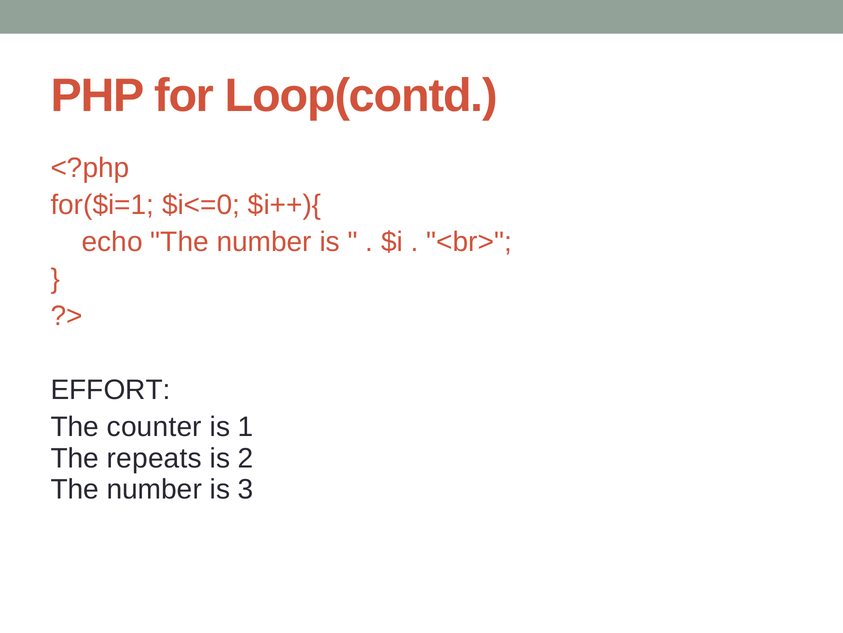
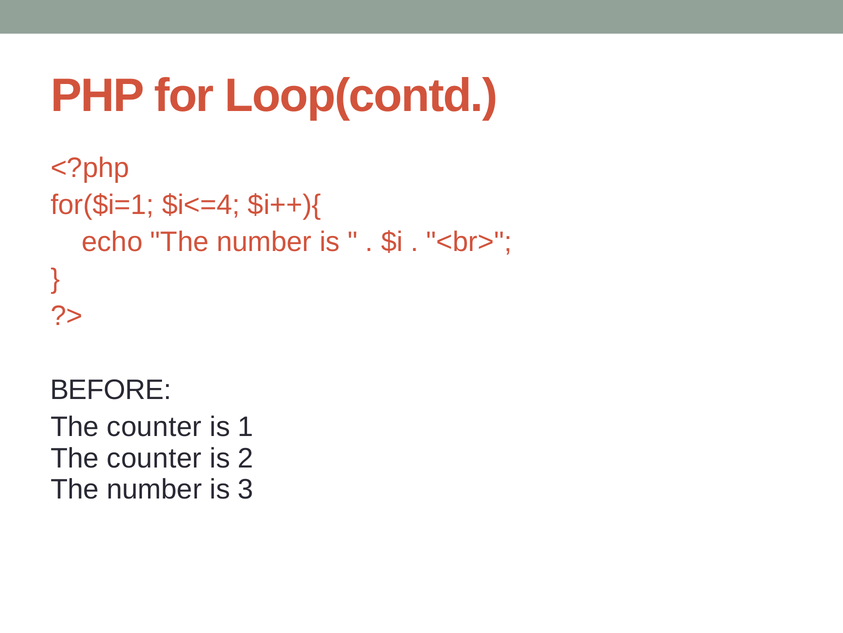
$i<=0: $i<=0 -> $i<=4 (201, 205)
EFFORT: EFFORT -> BEFORE (111, 390)
repeats: repeats -> counter (154, 458)
